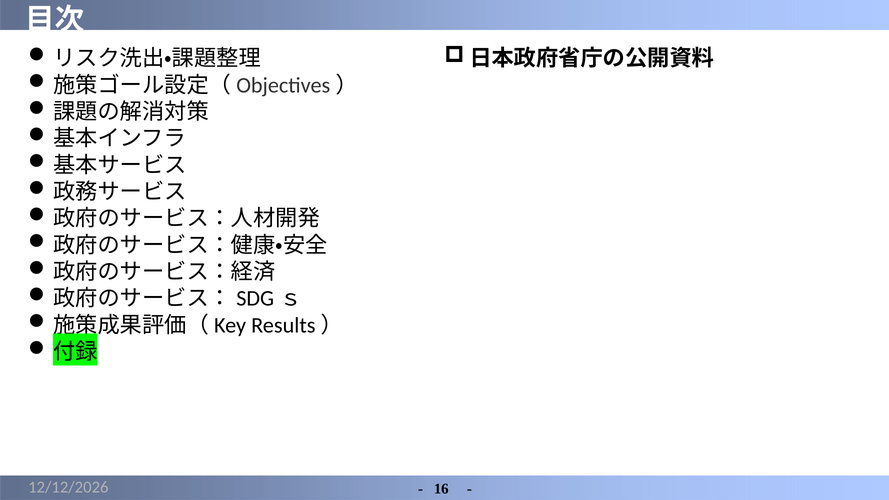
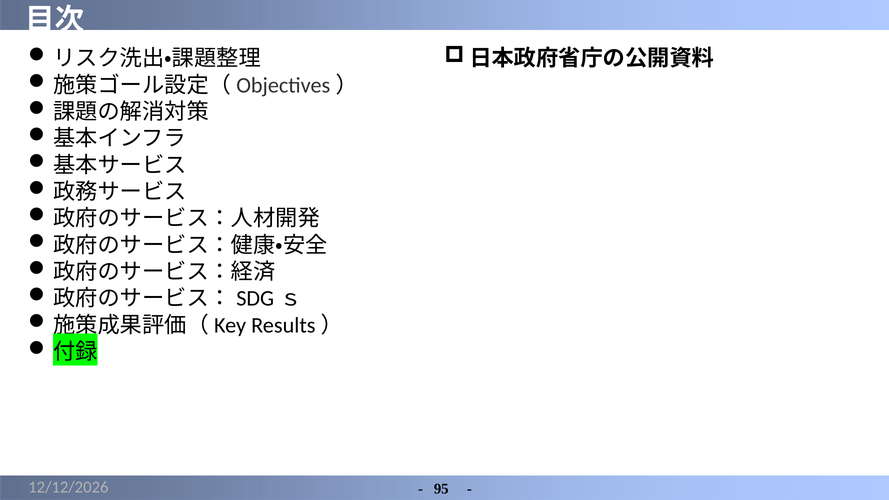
16: 16 -> 95 (441, 489)
